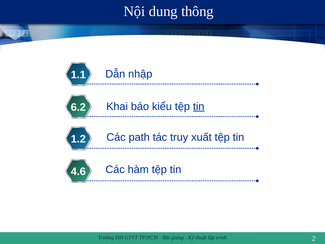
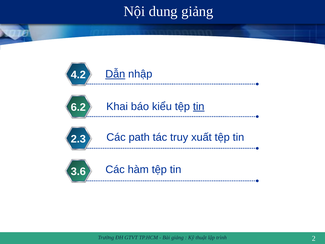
dung thông: thông -> giảng (197, 11)
Dẫn underline: none -> present (115, 74)
1.1: 1.1 -> 4.2 (78, 75)
1.2: 1.2 -> 2.3 (78, 139)
4.6: 4.6 -> 3.6 (78, 171)
